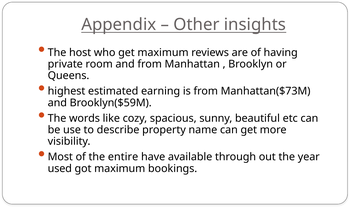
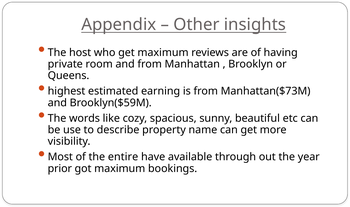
used: used -> prior (60, 168)
